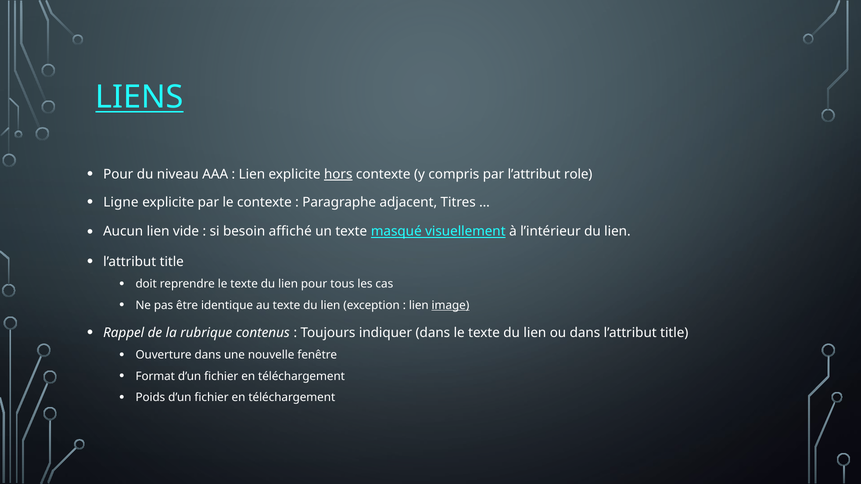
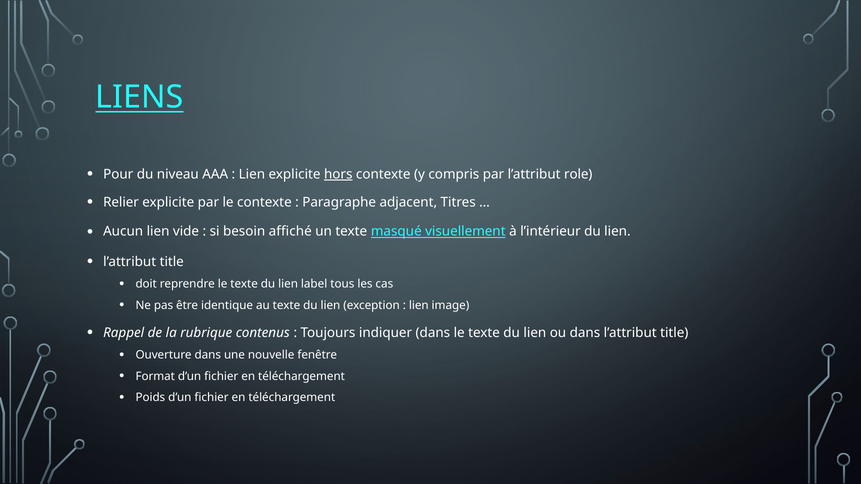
Ligne: Ligne -> Relier (121, 203)
lien pour: pour -> label (314, 284)
image underline: present -> none (450, 306)
